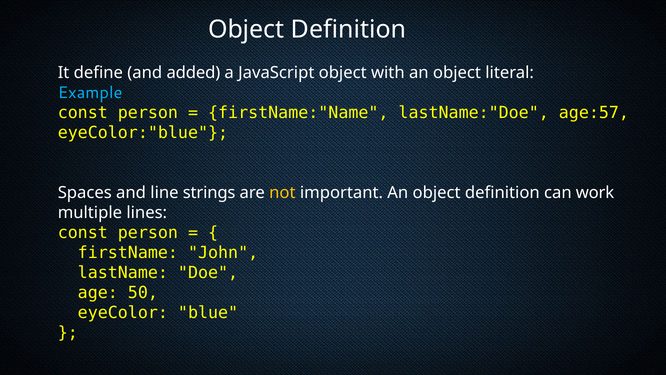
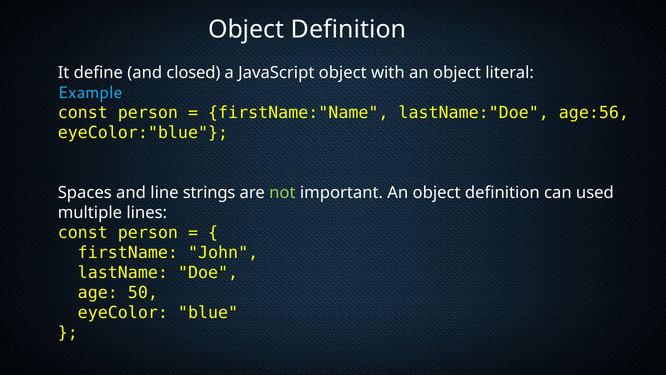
added: added -> closed (193, 73)
age:57: age:57 -> age:56 (594, 113)
not colour: yellow -> light green (282, 192)
work: work -> used (595, 192)
